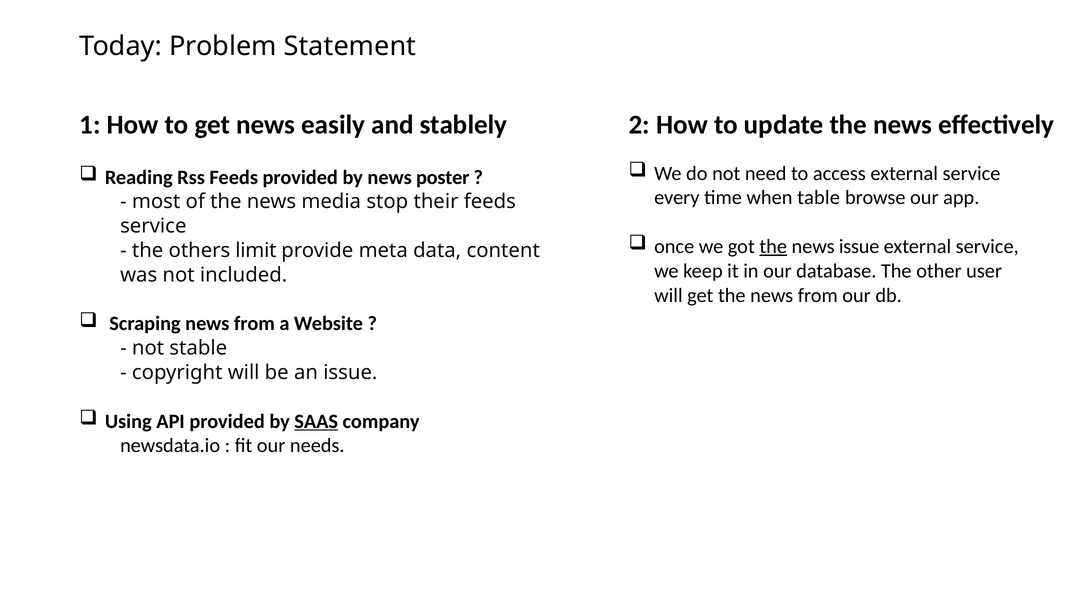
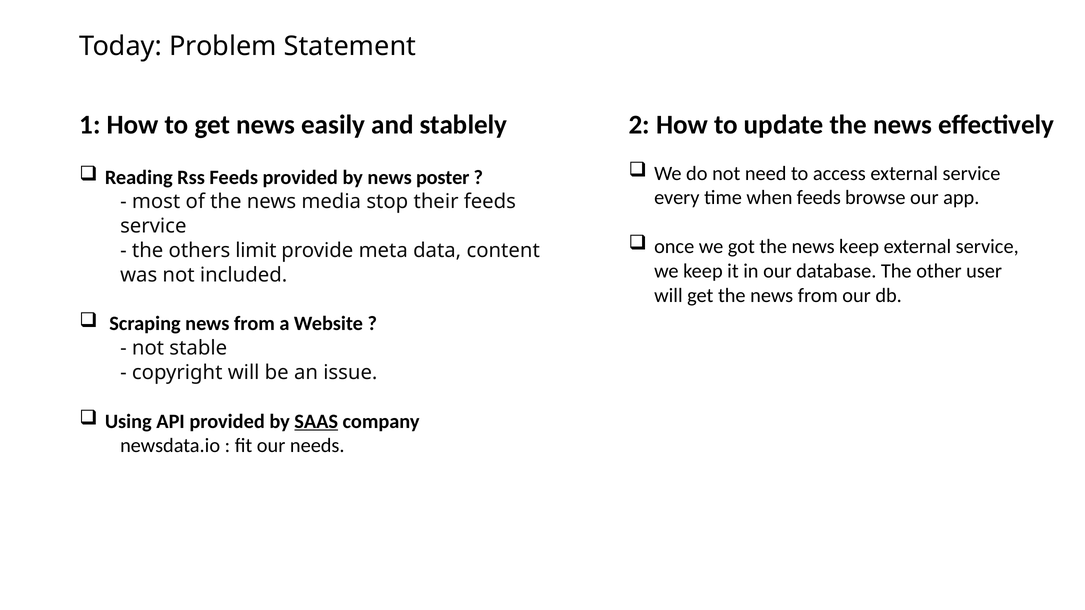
when table: table -> feeds (819, 198)
the underline: present -> none (773, 247)
news issue: issue -> keep (859, 247)
